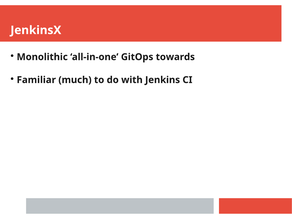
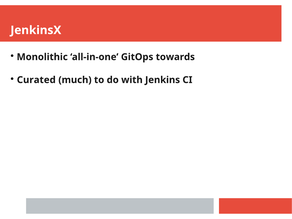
Familiar: Familiar -> Curated (36, 80)
